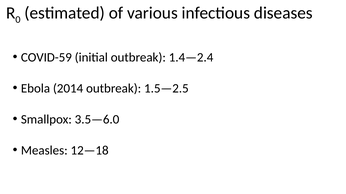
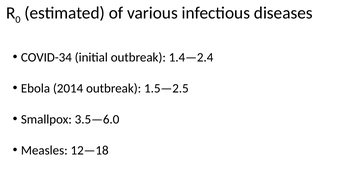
COVID-59: COVID-59 -> COVID-34 (46, 57)
